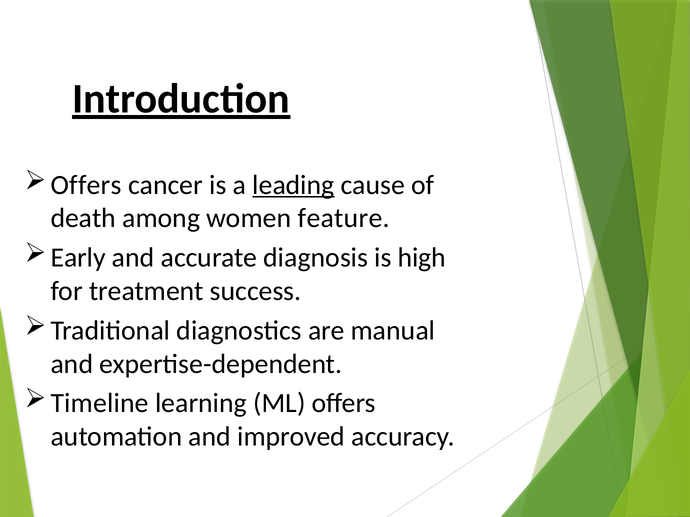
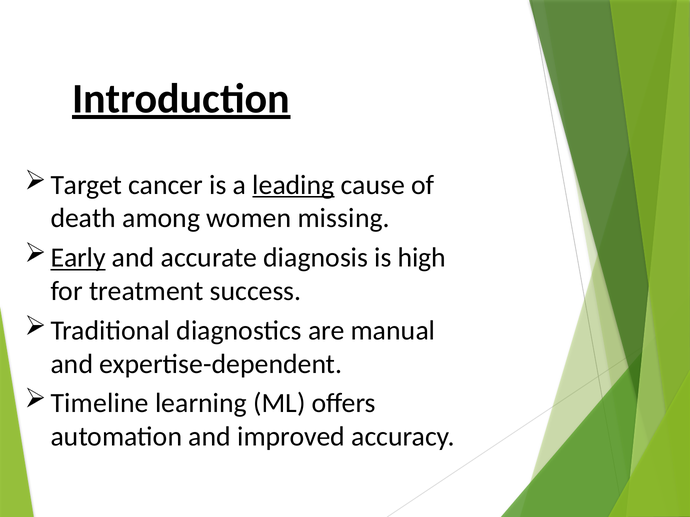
Offers: Offers -> Target (86, 185)
feature: feature -> missing (344, 218)
Early underline: none -> present (78, 258)
